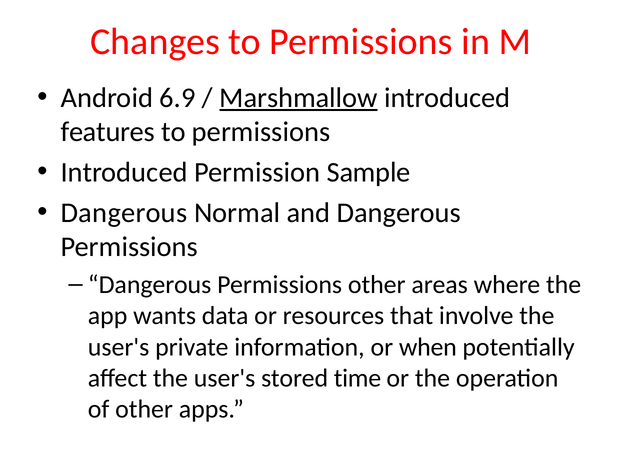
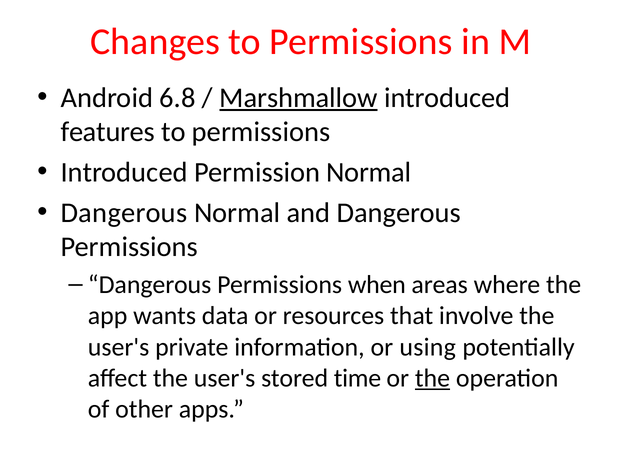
6.9: 6.9 -> 6.8 (177, 98)
Permission Sample: Sample -> Normal (369, 173)
Permissions other: other -> when (377, 285)
when: when -> using (428, 347)
the underline: none -> present (433, 378)
